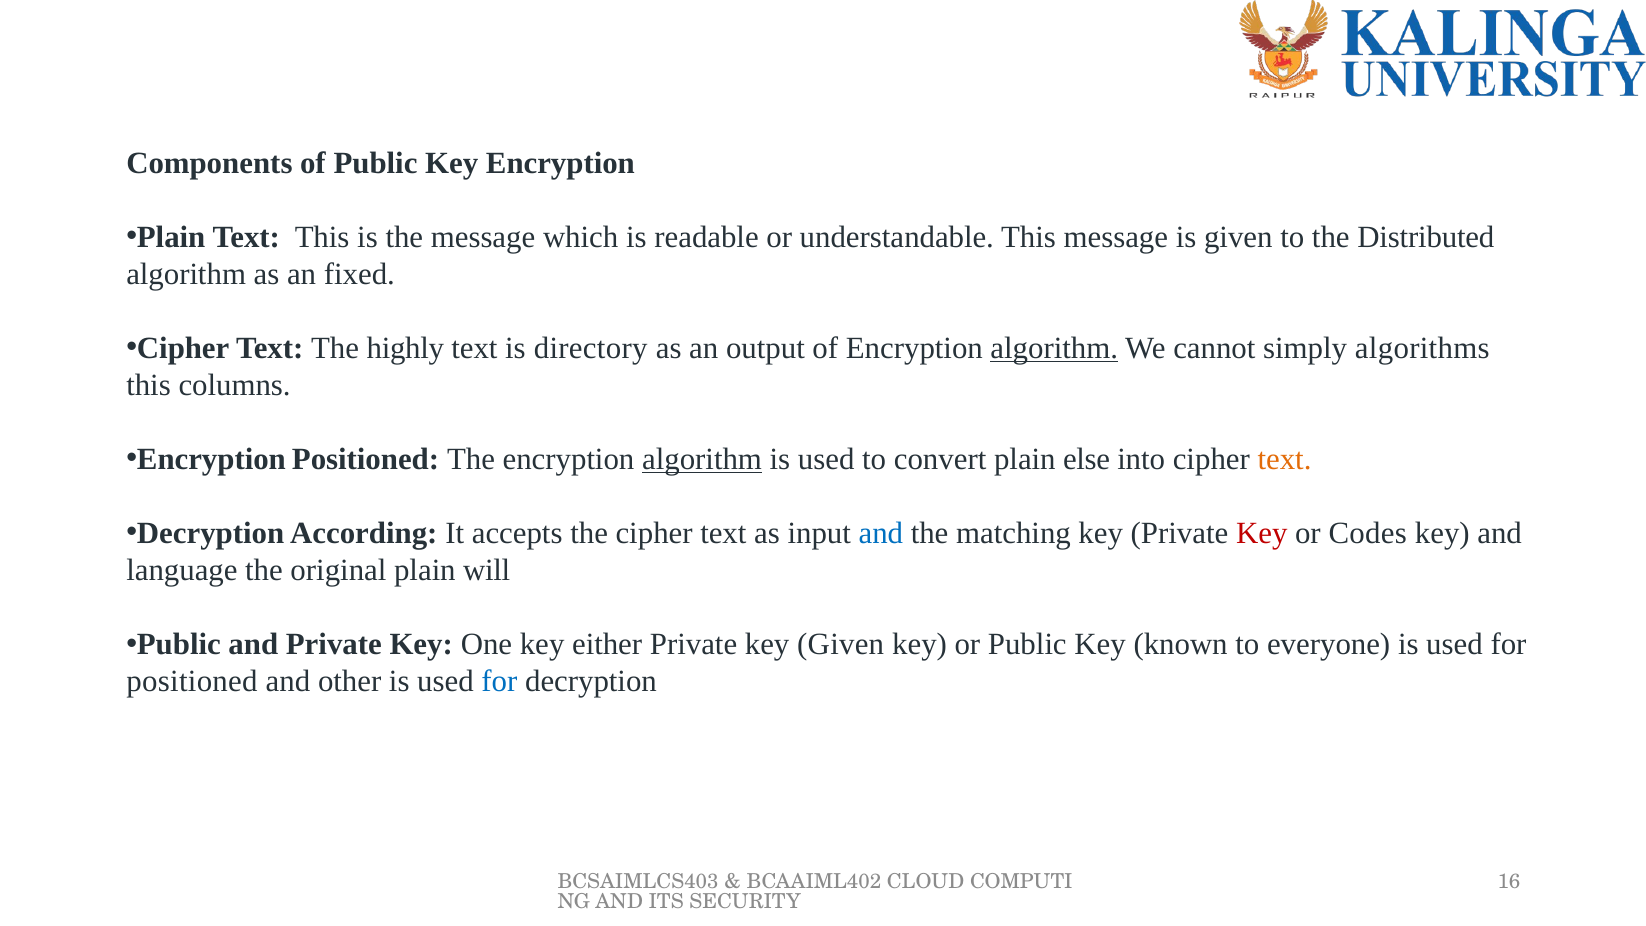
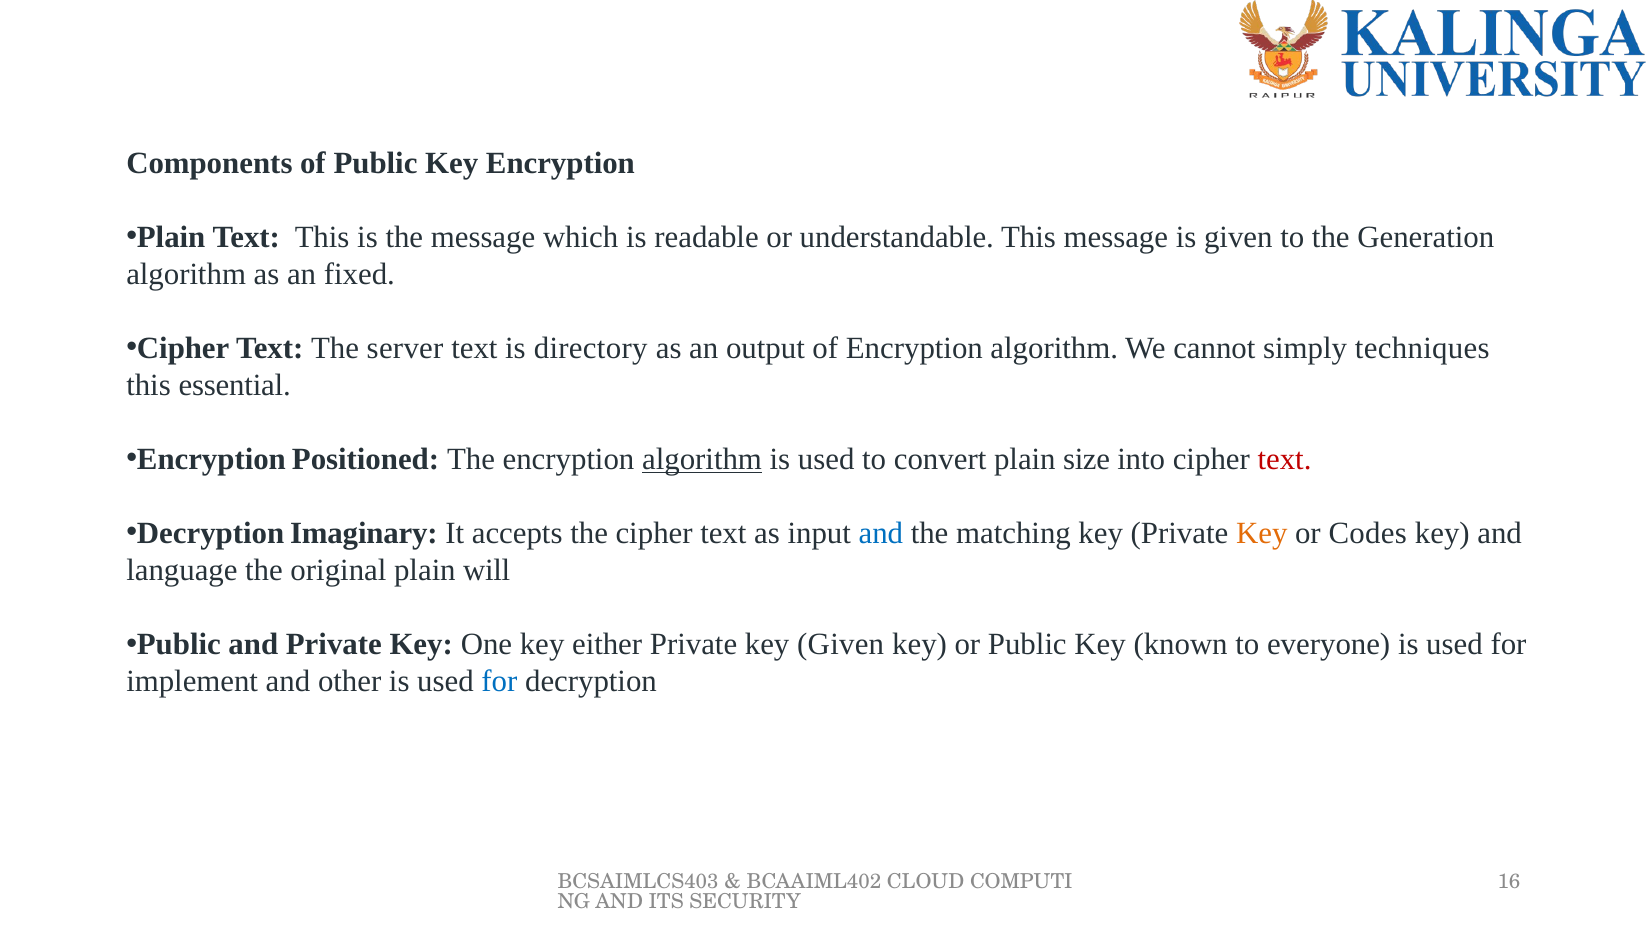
Distributed: Distributed -> Generation (1426, 237)
highly: highly -> server (405, 348)
algorithm underline: present -> none (1054, 348)
algorithms: algorithms -> techniques (1422, 348)
columns: columns -> essential (235, 385)
else: else -> size (1087, 459)
text colour: orange -> red (1285, 459)
According: According -> Imaginary (364, 533)
Key colour: red -> orange (1262, 533)
positioned: positioned -> implement (192, 681)
